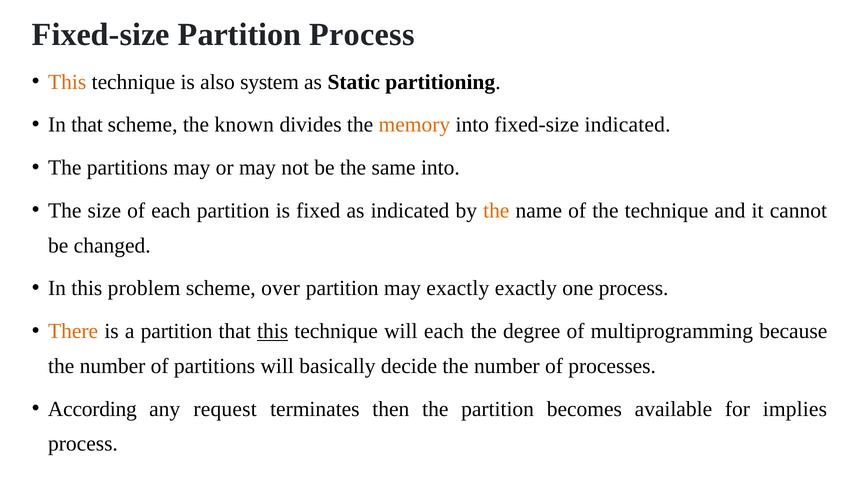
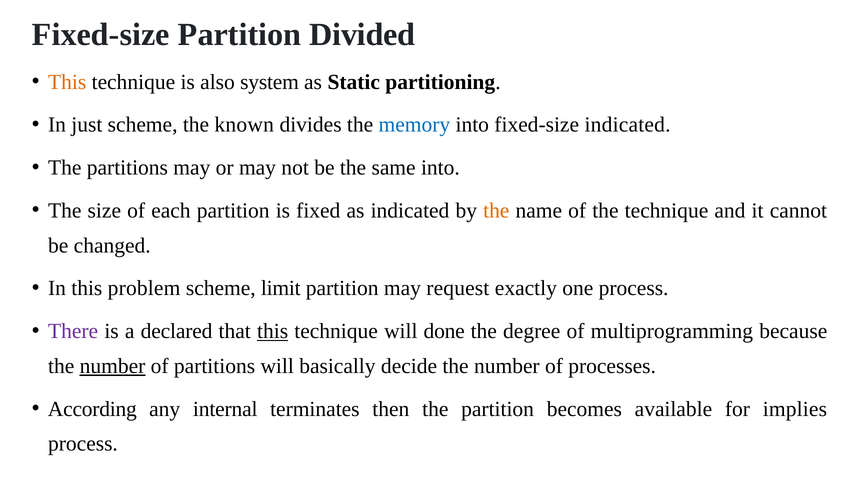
Partition Process: Process -> Divided (362, 35)
In that: that -> just (87, 125)
memory colour: orange -> blue (414, 125)
over: over -> limit (281, 288)
may exactly: exactly -> request (458, 288)
There colour: orange -> purple (73, 331)
a partition: partition -> declared (177, 331)
will each: each -> done (444, 331)
number underline: none -> present (113, 366)
request: request -> internal (225, 409)
